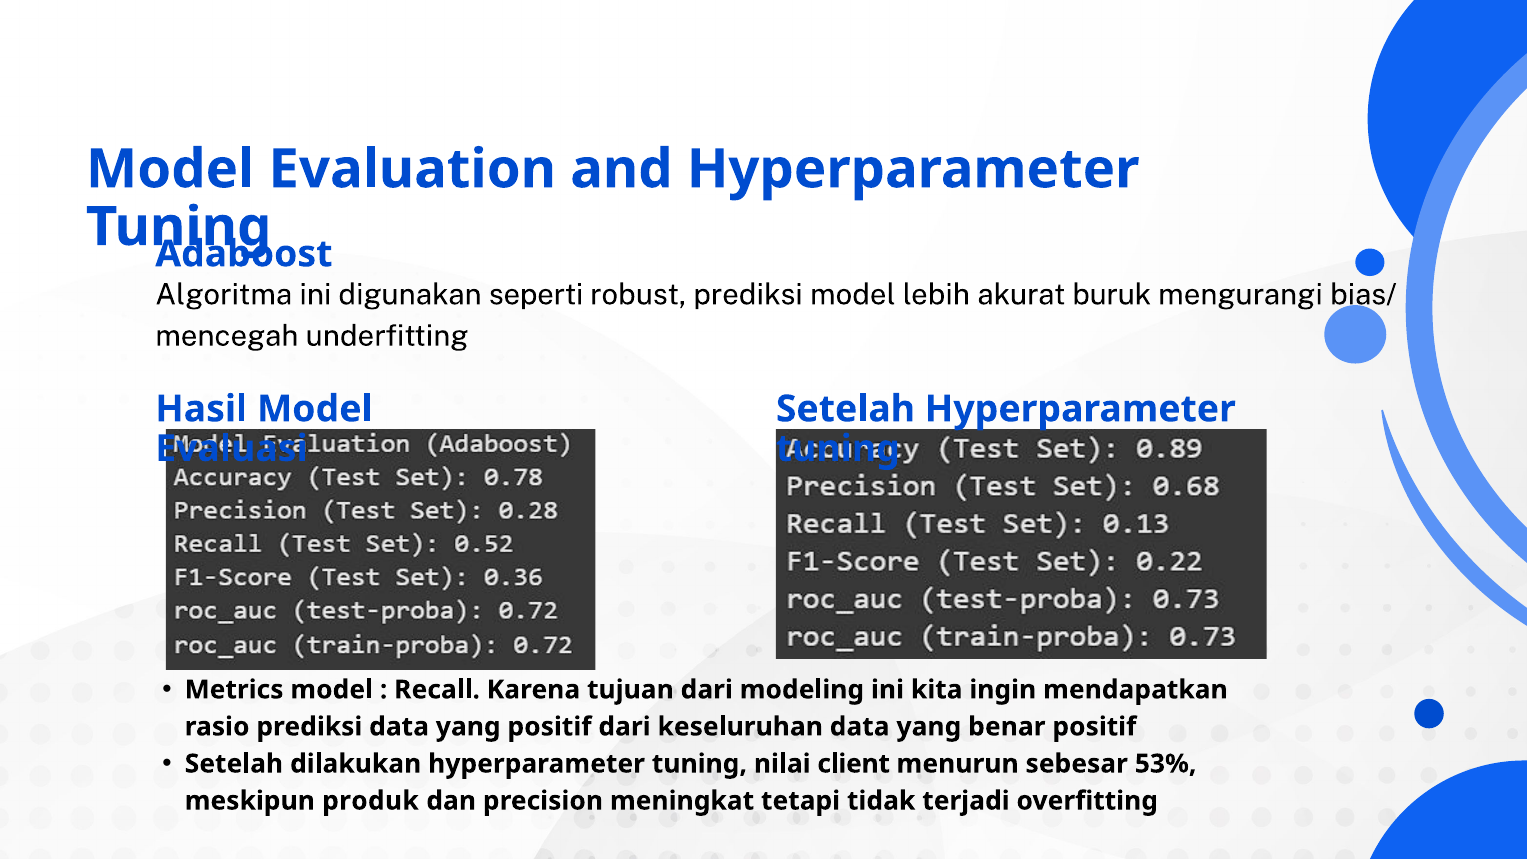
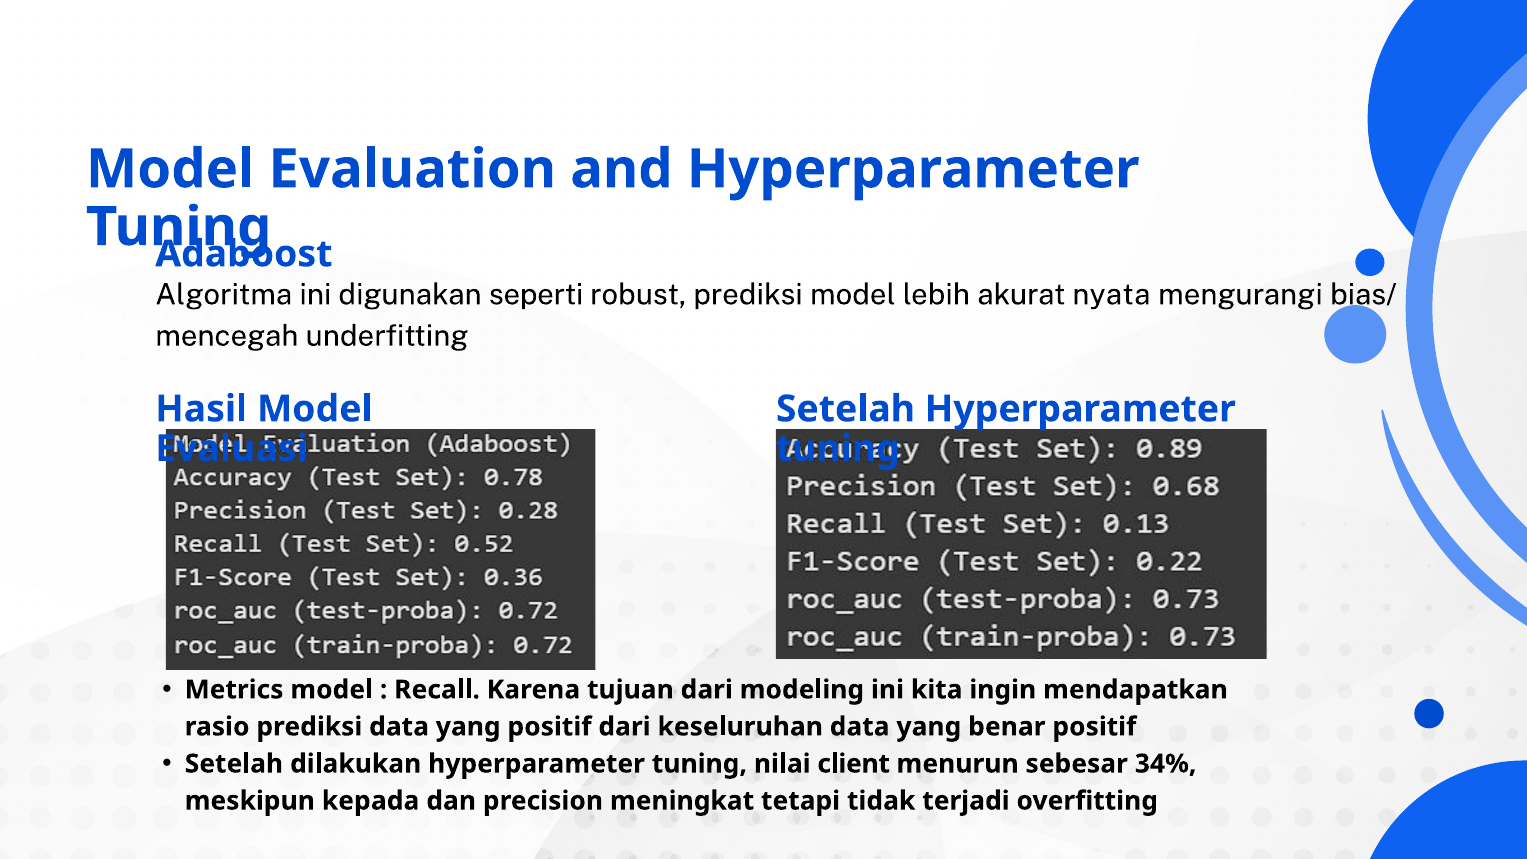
buruk: buruk -> nyata (1111, 295)
53%: 53% -> 34% (1166, 764)
produk: produk -> kepada (371, 801)
